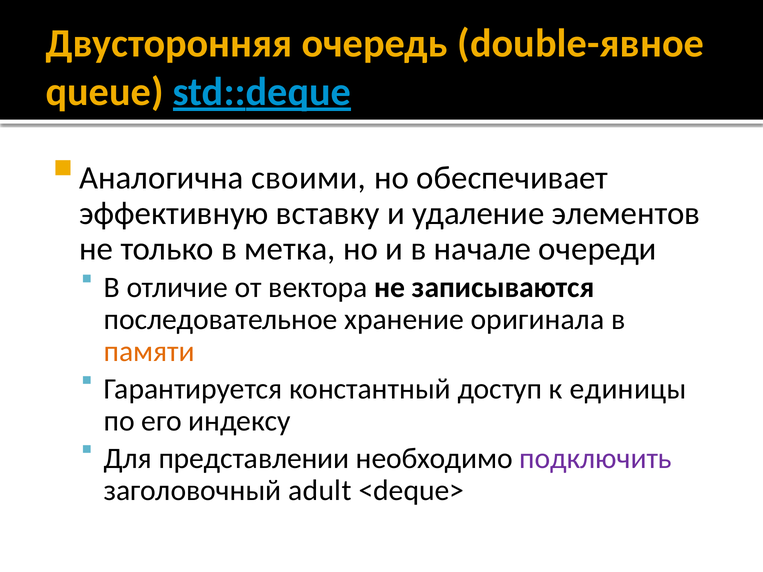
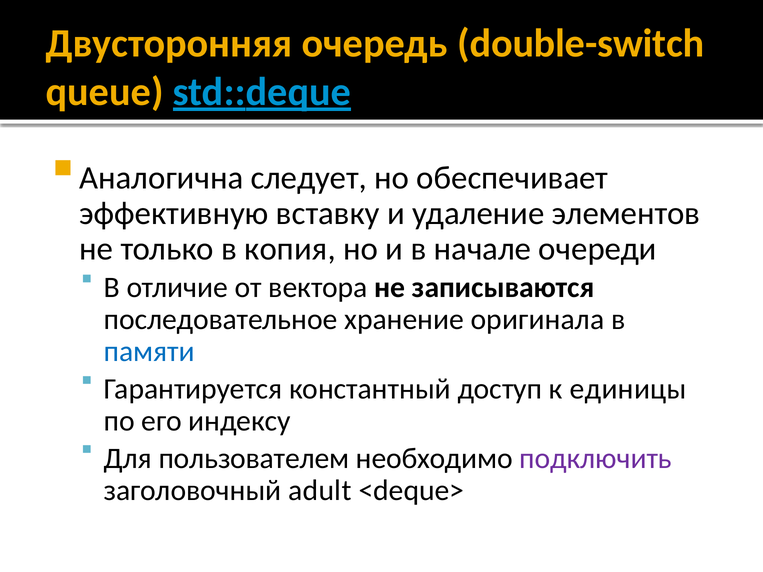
double-явное: double-явное -> double-switch (581, 44)
своими: своими -> следует (309, 178)
метка: метка -> копия (290, 249)
памяти colour: orange -> blue (149, 352)
представлении: представлении -> пользователем (254, 458)
